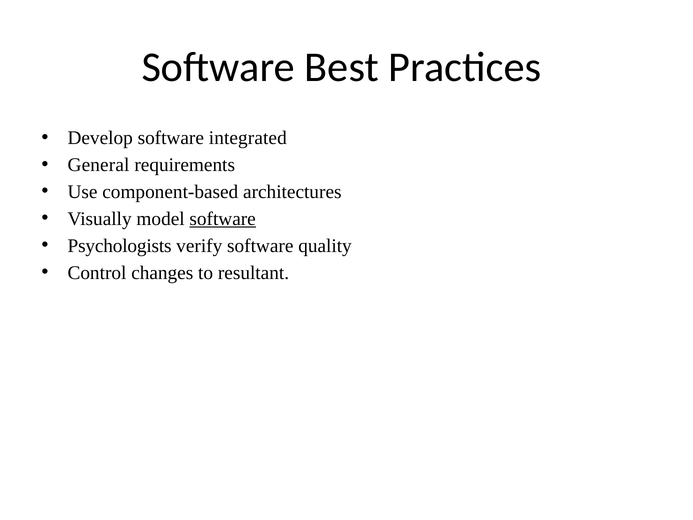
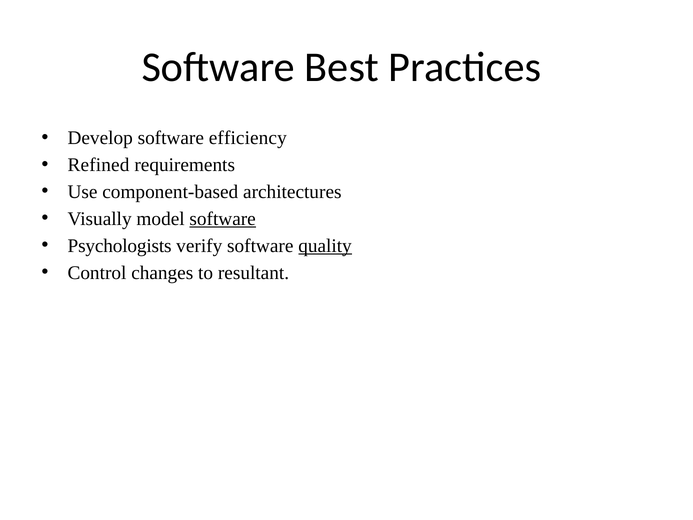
integrated: integrated -> efficiency (248, 138)
General: General -> Refined (98, 165)
quality underline: none -> present (325, 246)
